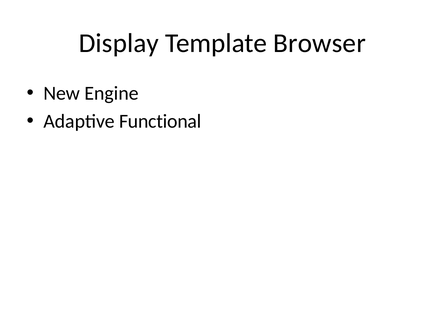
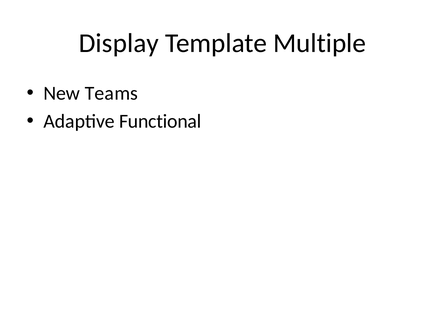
Browser: Browser -> Multiple (320, 43)
Engine: Engine -> Teams (111, 93)
